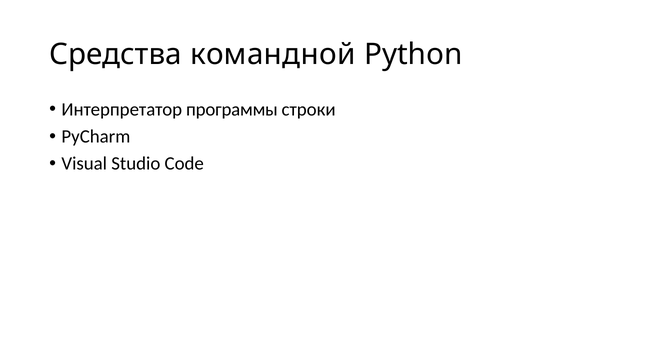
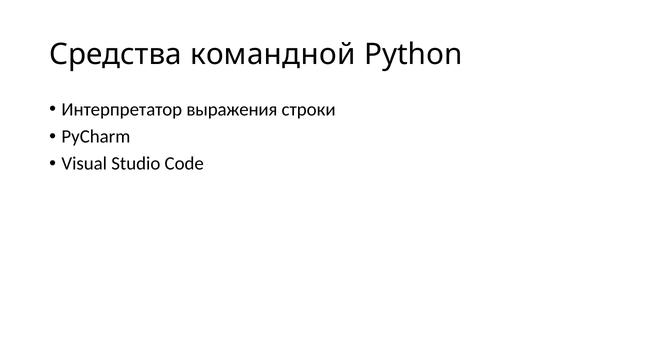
программы: программы -> выражения (232, 109)
